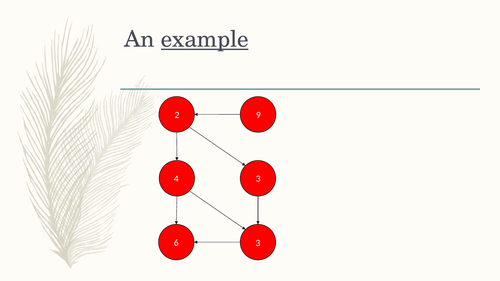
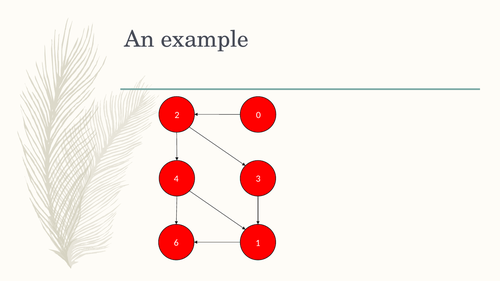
example underline: present -> none (205, 39)
9: 9 -> 0 (258, 115)
6 3: 3 -> 1 (258, 243)
